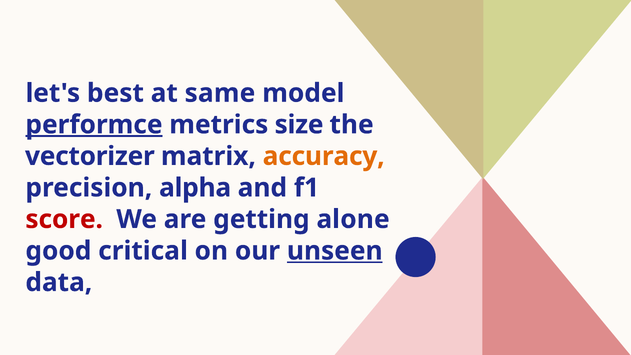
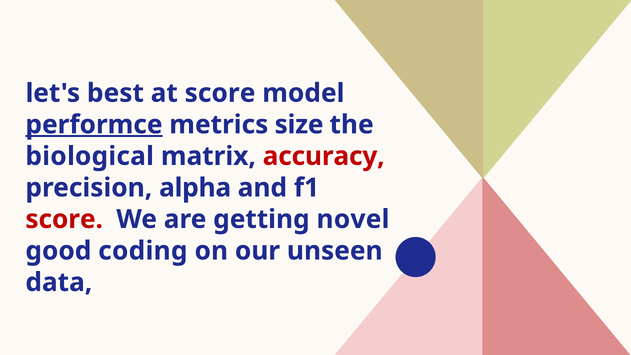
at same: same -> score (220, 93)
vectorizer: vectorizer -> biological (90, 156)
accuracy colour: orange -> red (324, 156)
alone: alone -> novel (353, 219)
critical: critical -> coding (143, 251)
unseen underline: present -> none (335, 251)
